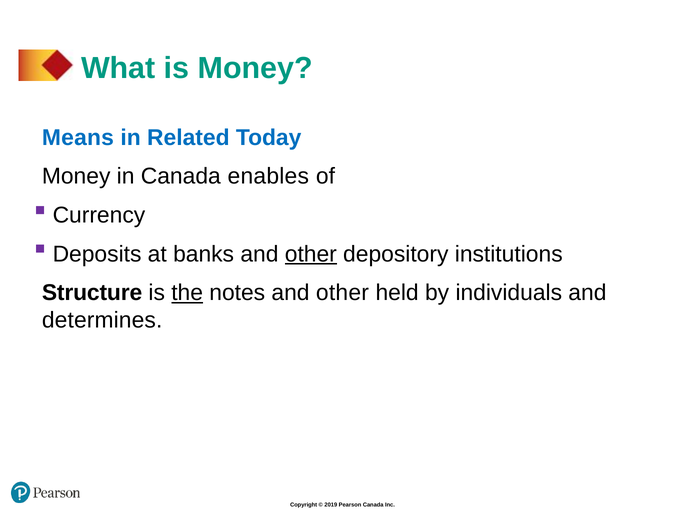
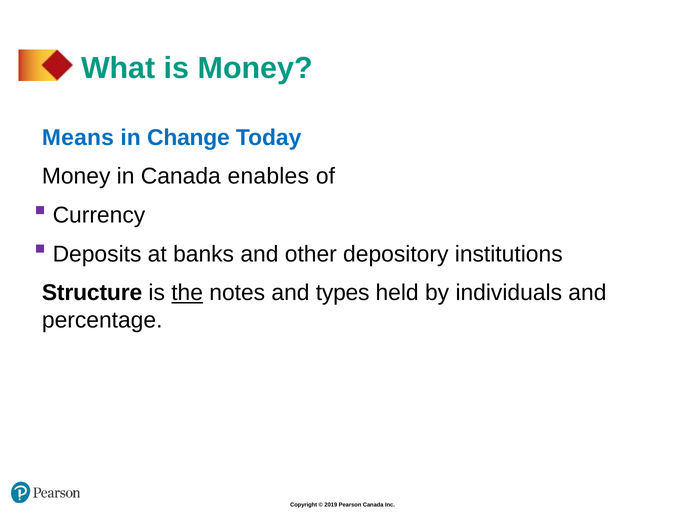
Related: Related -> Change (188, 137)
other underline: present -> none (311, 254)
notes and other: other -> types (343, 293)
determines: determines -> percentage (102, 320)
